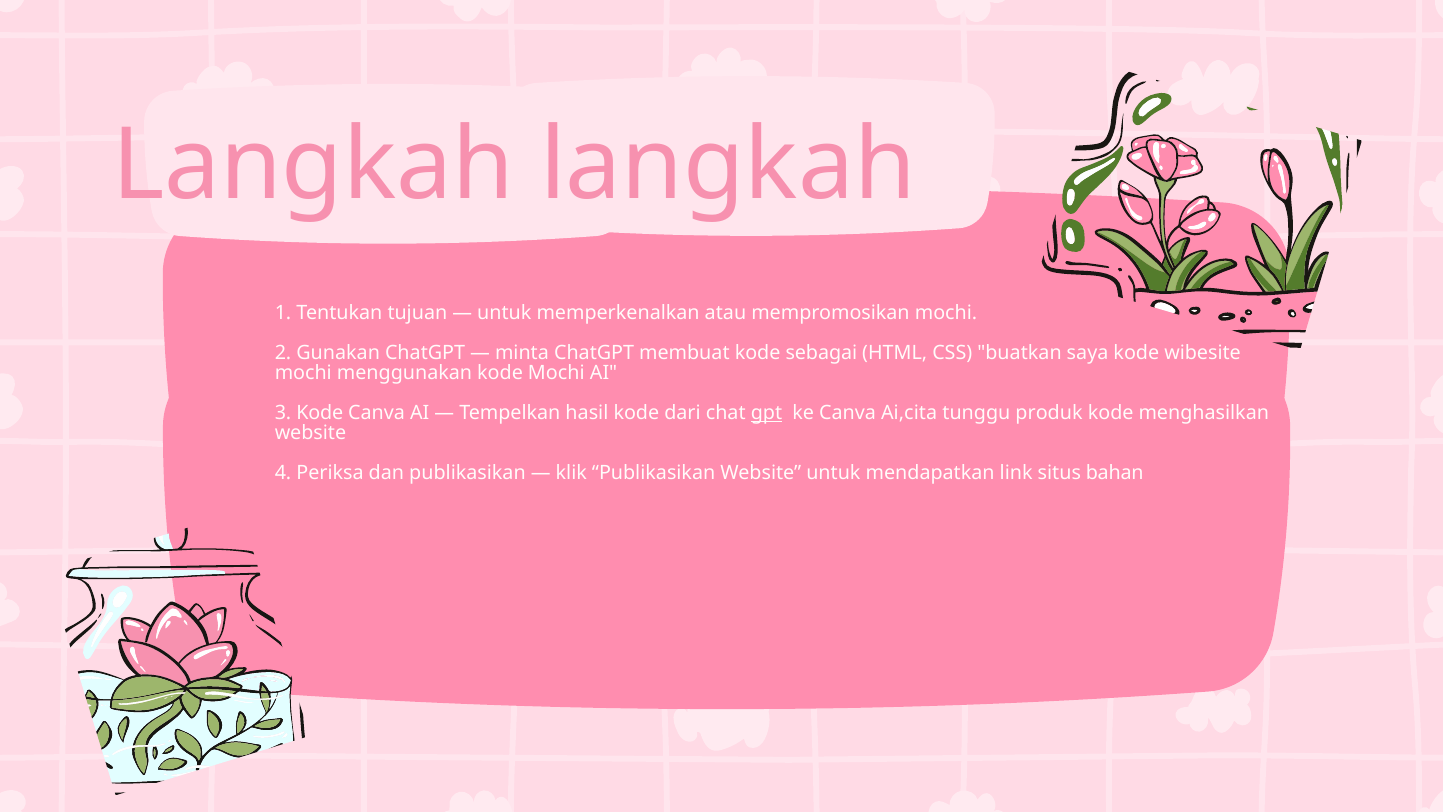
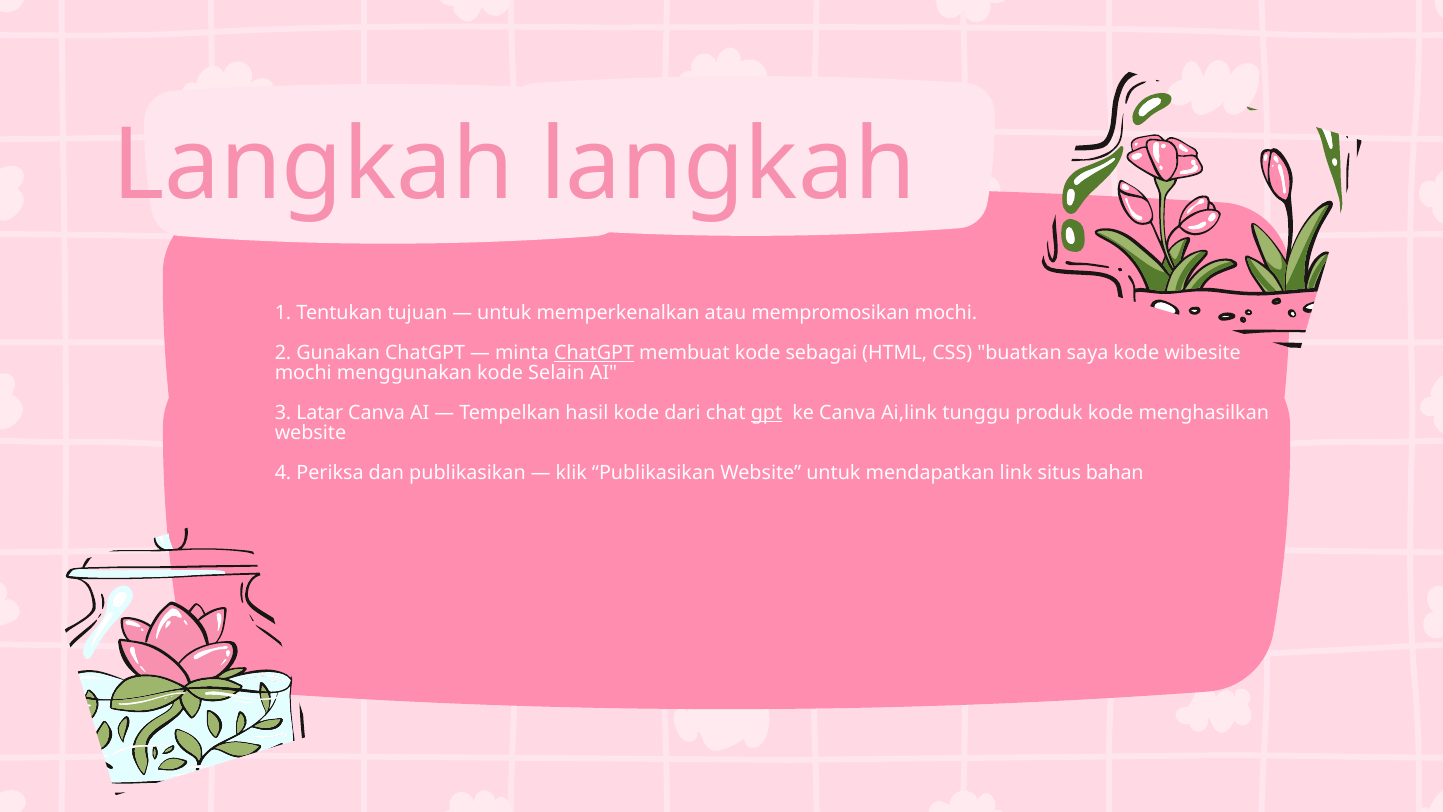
ChatGPT underline: none -> present (594, 353)
kode Mochi: Mochi -> Selain (556, 373)
3 Kode: Kode -> Latar (320, 413)
Ai,cita: Ai,cita -> Ai,link (909, 413)
